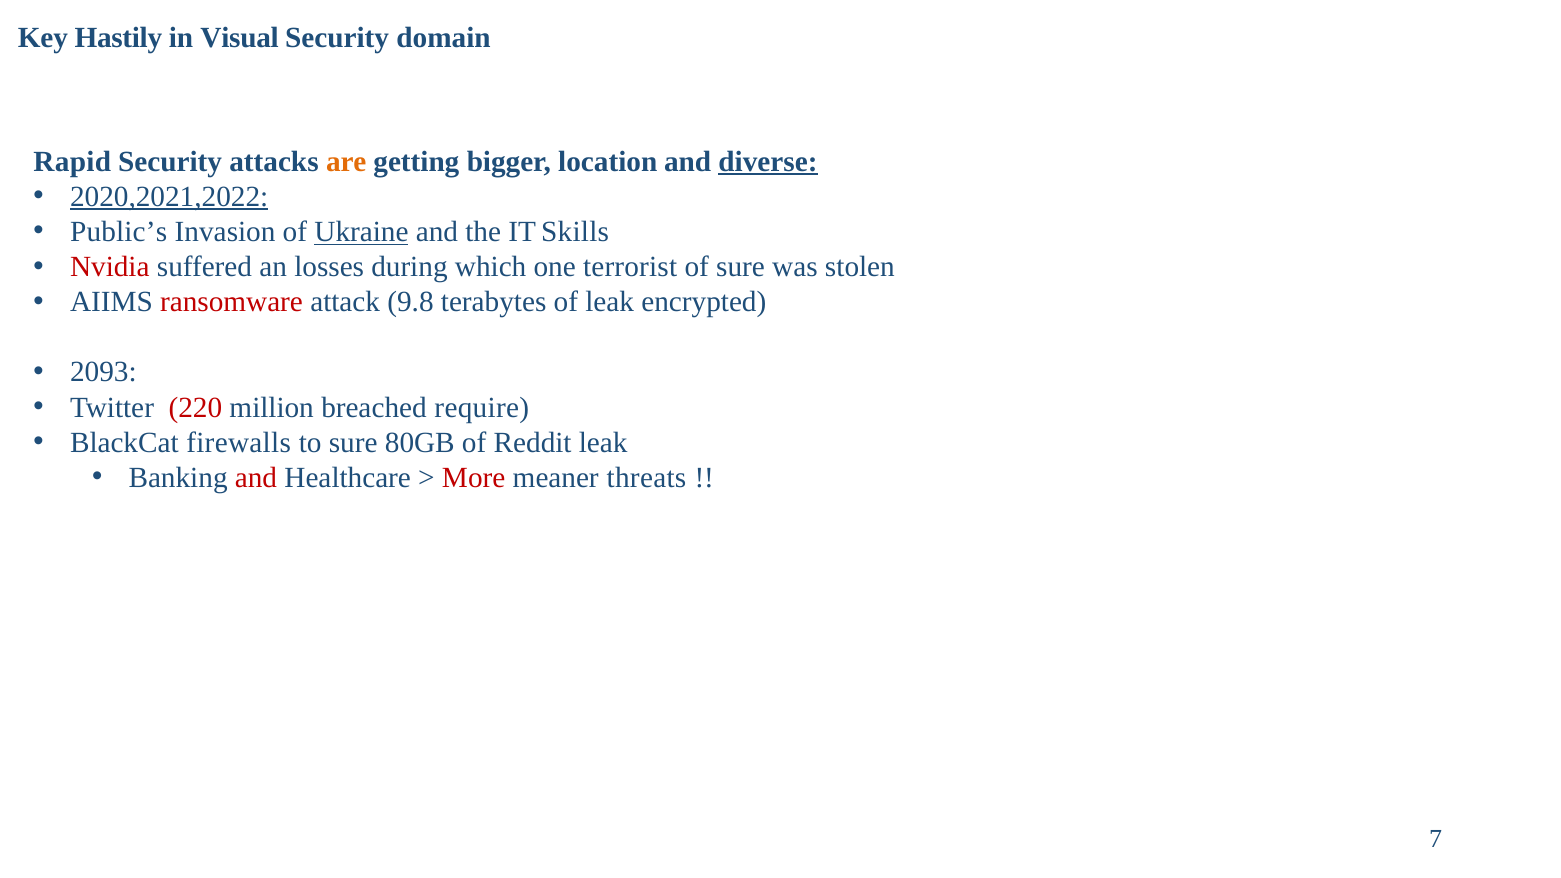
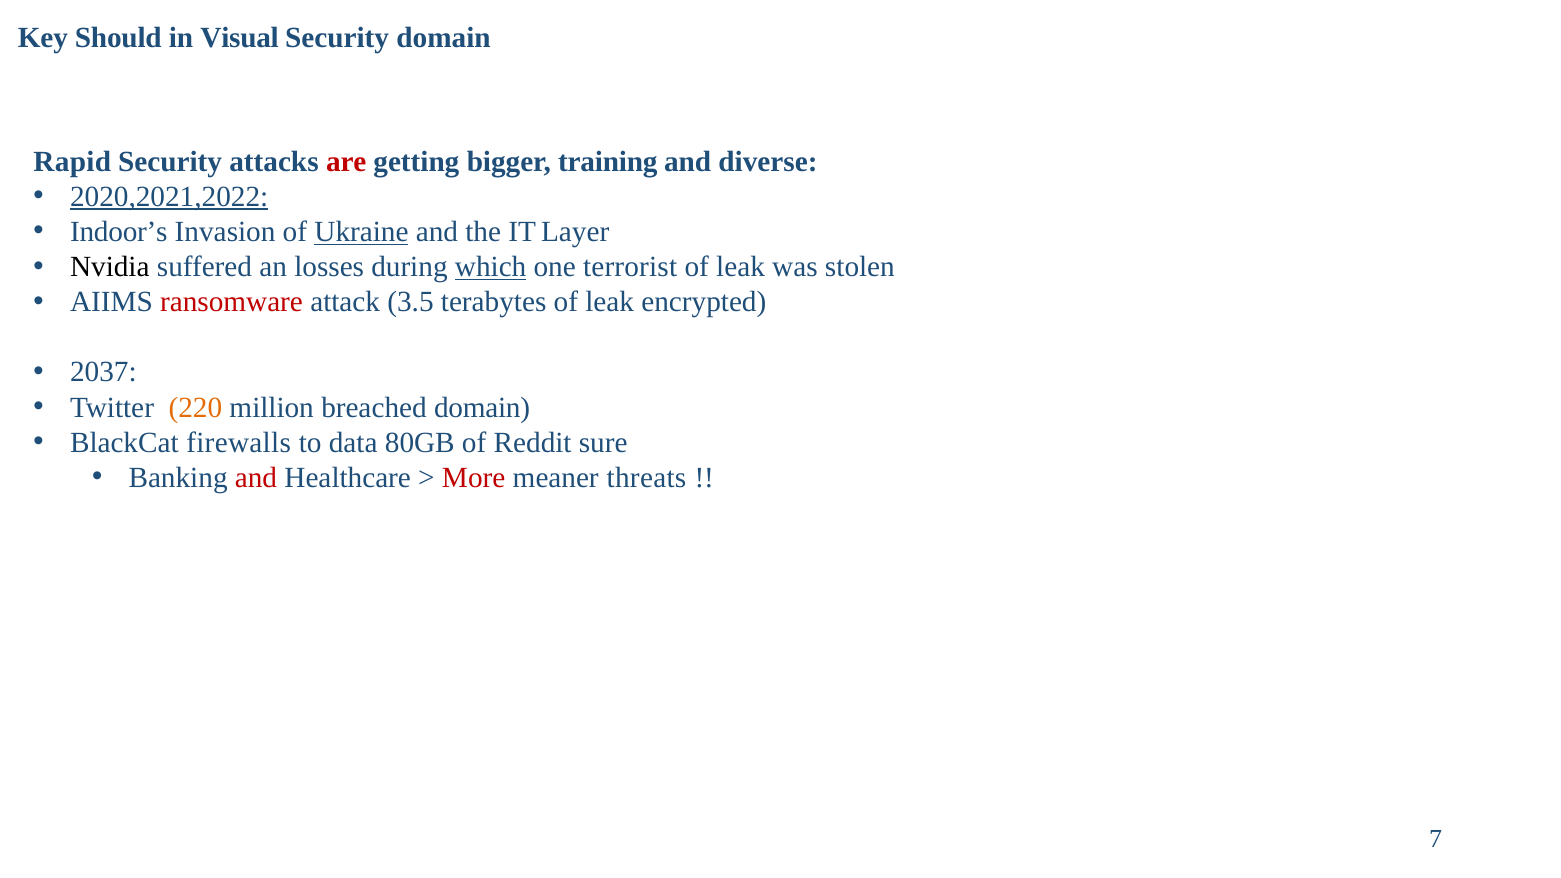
Hastily: Hastily -> Should (118, 38)
are colour: orange -> red (346, 162)
location: location -> training (608, 162)
diverse underline: present -> none (768, 162)
Public’s: Public’s -> Indoor’s (119, 232)
Skills: Skills -> Layer (575, 232)
Nvidia colour: red -> black (110, 267)
which underline: none -> present (491, 267)
sure: sure -> leak (741, 267)
9.8: 9.8 -> 3.5 (411, 302)
2093: 2093 -> 2037 (103, 372)
220 colour: red -> orange (195, 407)
breached require: require -> domain (482, 407)
to sure: sure -> data (353, 443)
Reddit leak: leak -> sure (603, 443)
